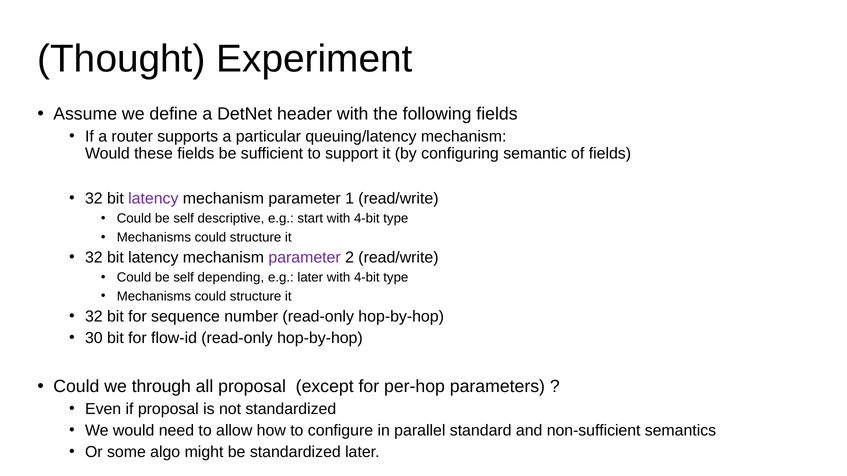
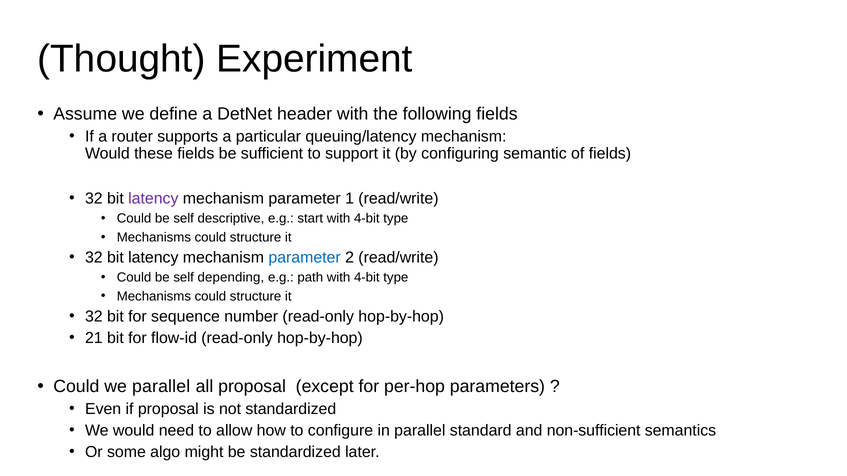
parameter colour: purple -> blue (305, 258)
e.g later: later -> path (310, 278)
30: 30 -> 21 (94, 338)
we through: through -> parallel (161, 387)
